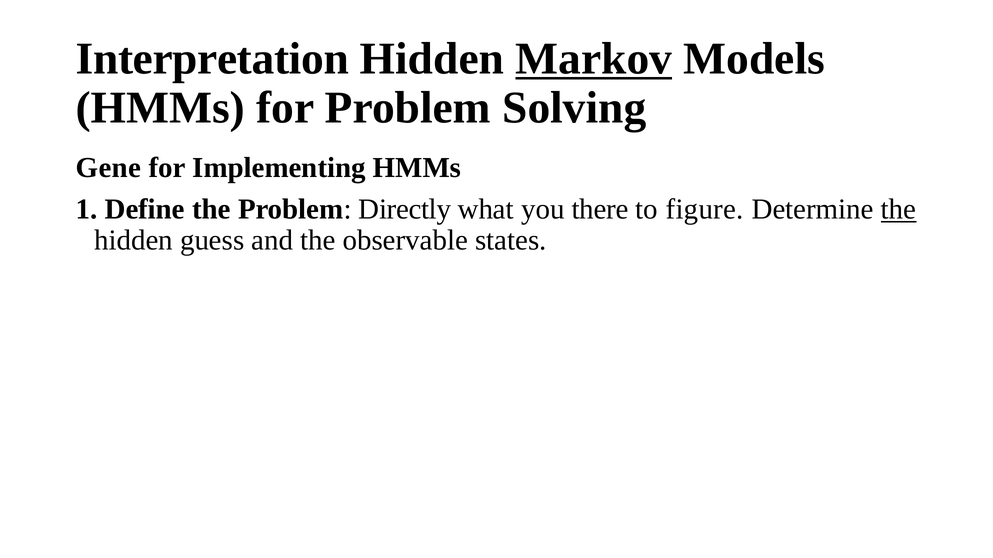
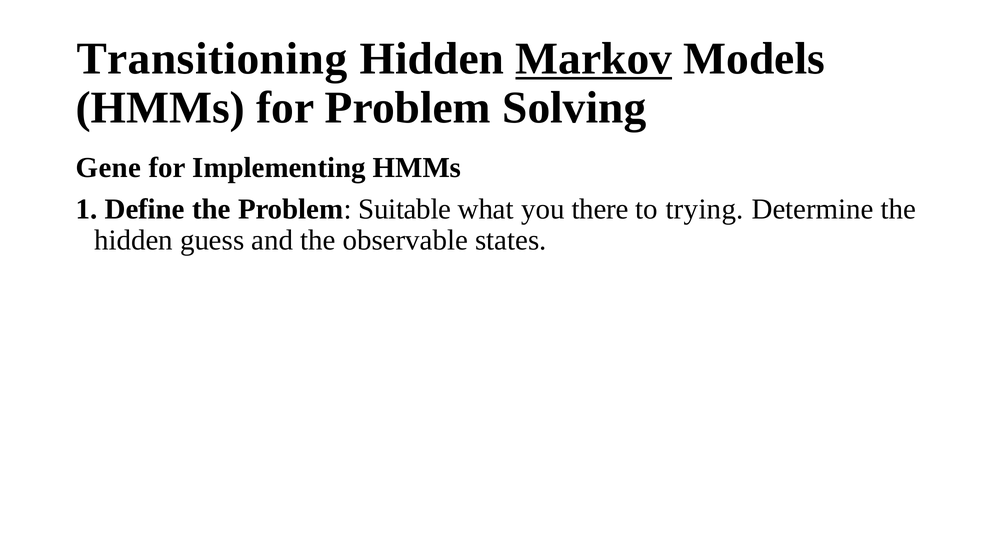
Interpretation: Interpretation -> Transitioning (212, 59)
Directly: Directly -> Suitable (405, 209)
figure: figure -> trying (705, 209)
the underline: present -> none (899, 209)
